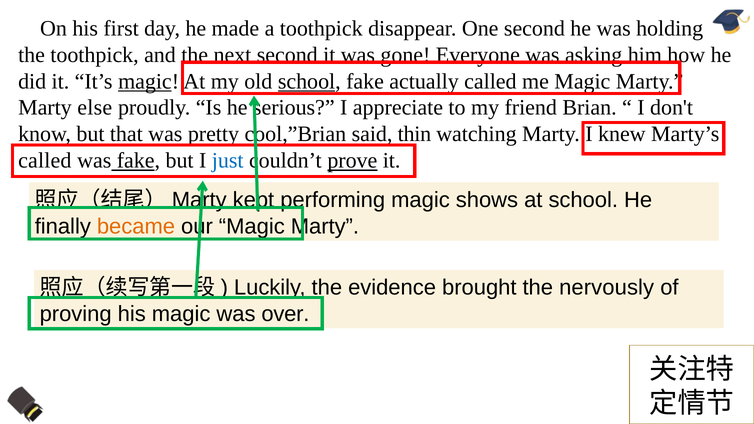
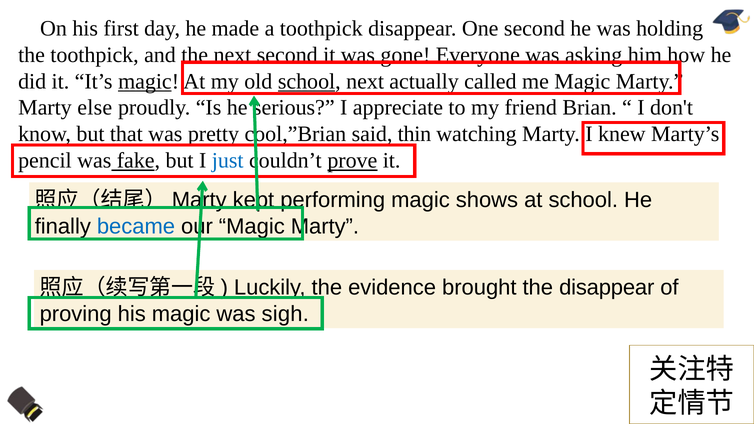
school fake: fake -> next (365, 81)
called: called -> pencil (45, 161)
became colour: orange -> blue (136, 226)
the nervously: nervously -> disappear (607, 287)
over: over -> sigh (285, 314)
